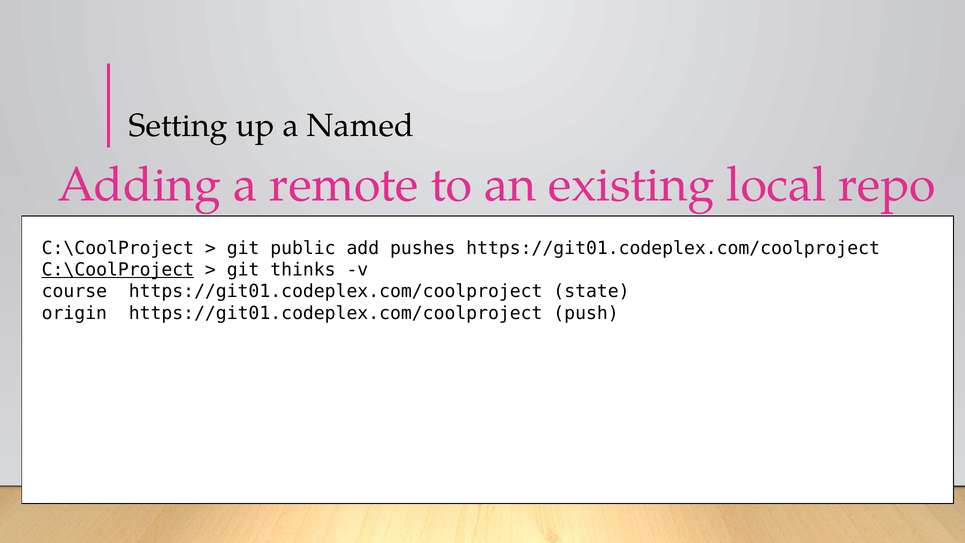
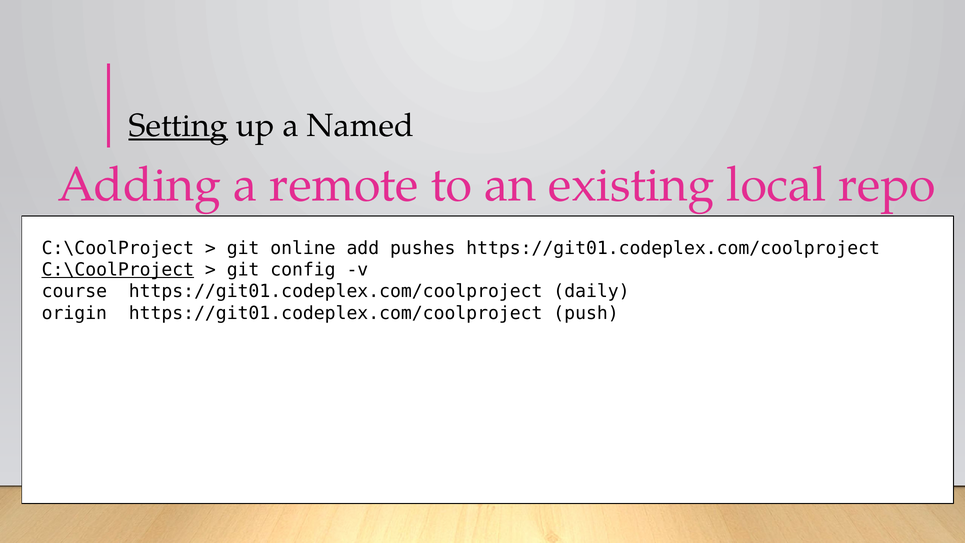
Setting underline: none -> present (178, 126)
public: public -> online (303, 248)
thinks: thinks -> config (303, 270)
state: state -> daily (591, 291)
